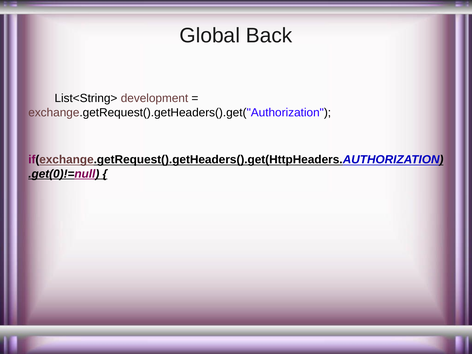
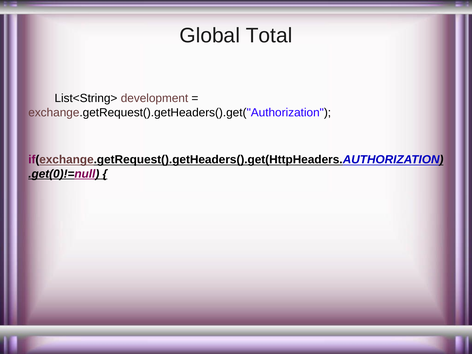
Back: Back -> Total (269, 36)
